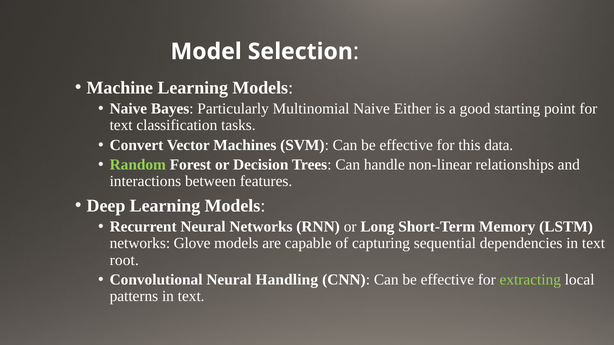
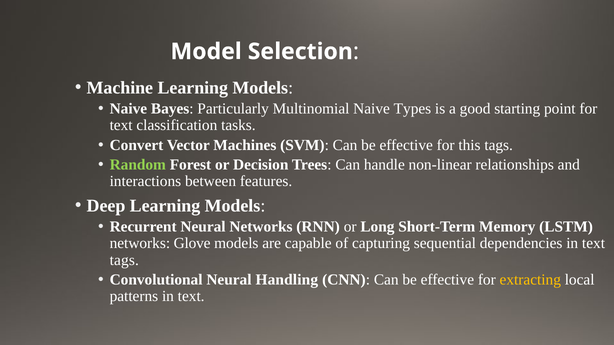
Either: Either -> Types (412, 109)
this data: data -> tags (499, 145)
root: root -> tags (124, 260)
extracting colour: light green -> yellow (530, 280)
